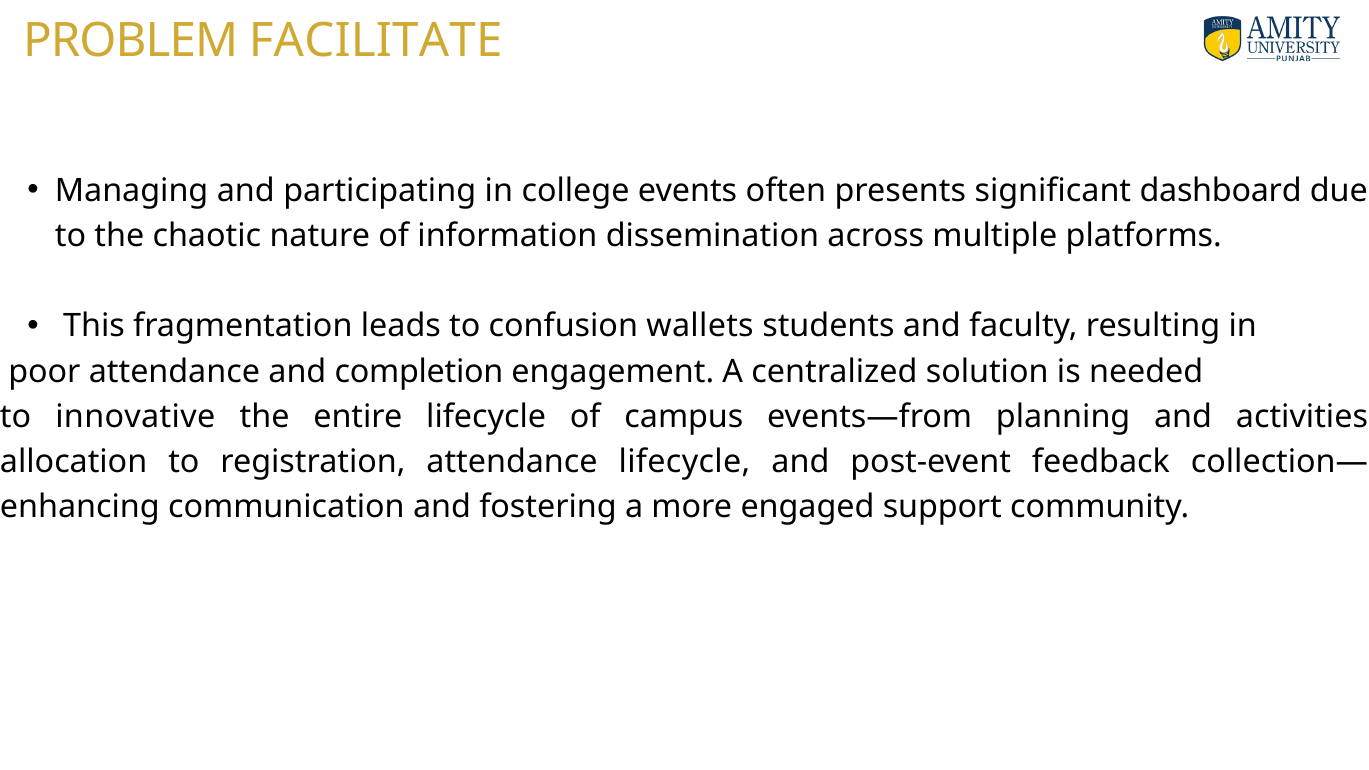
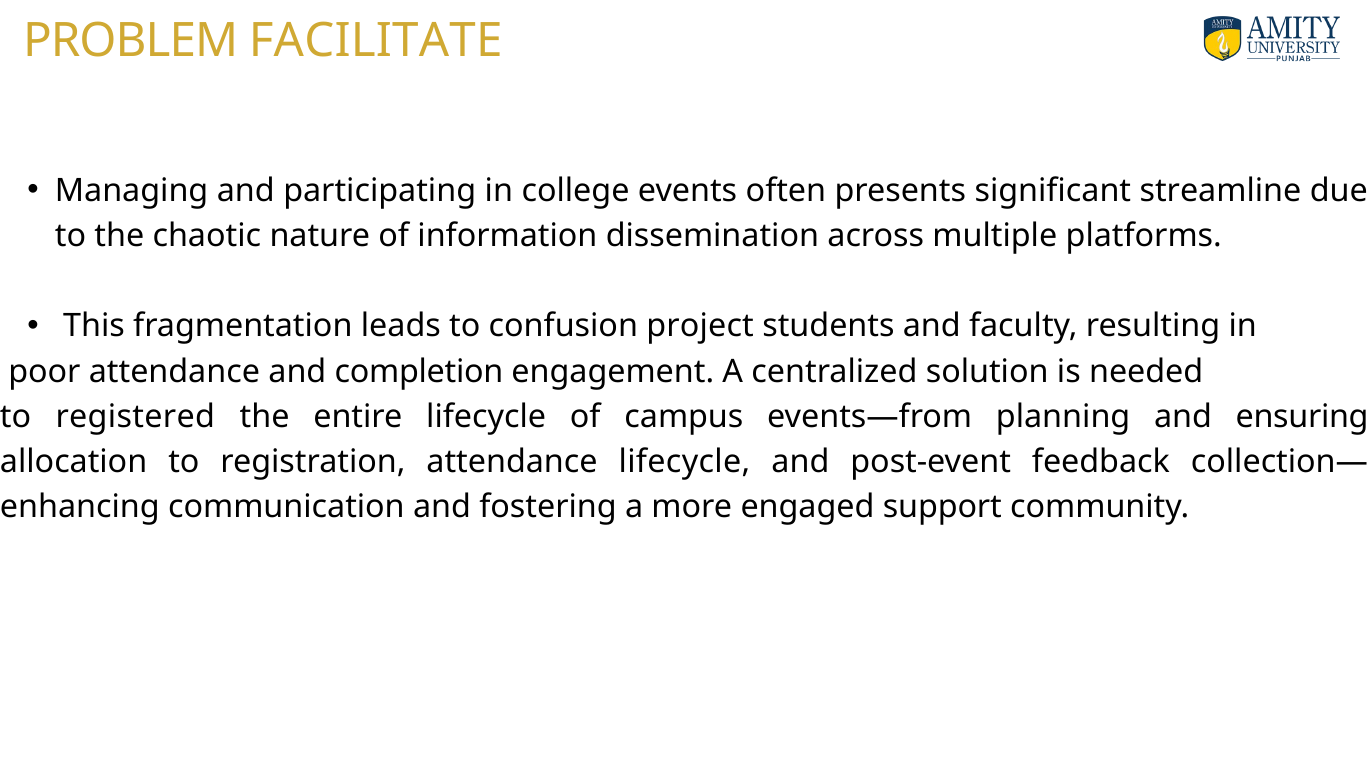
dashboard: dashboard -> streamline (1220, 191)
wallets: wallets -> project (700, 326)
innovative: innovative -> registered (135, 417)
activities: activities -> ensuring (1302, 417)
